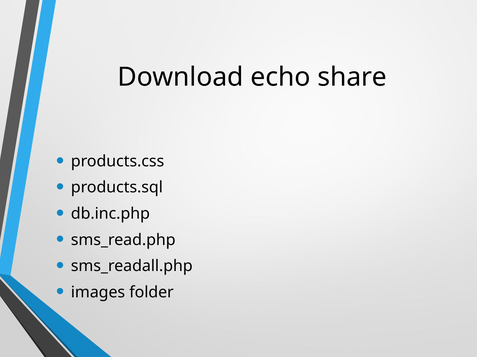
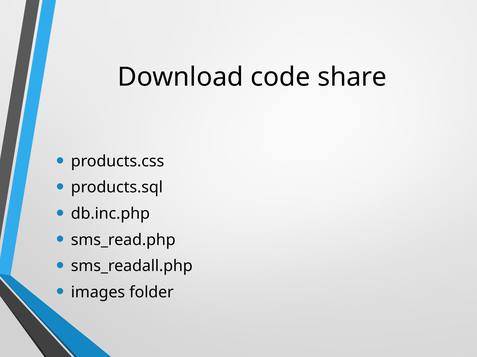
echo: echo -> code (280, 77)
